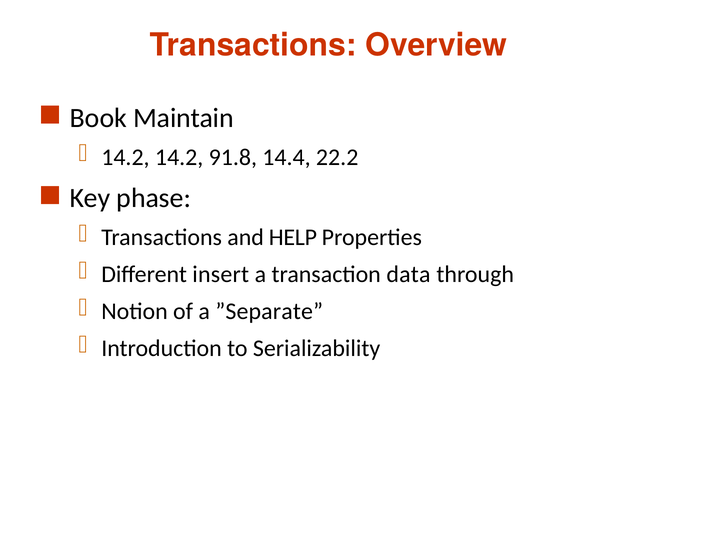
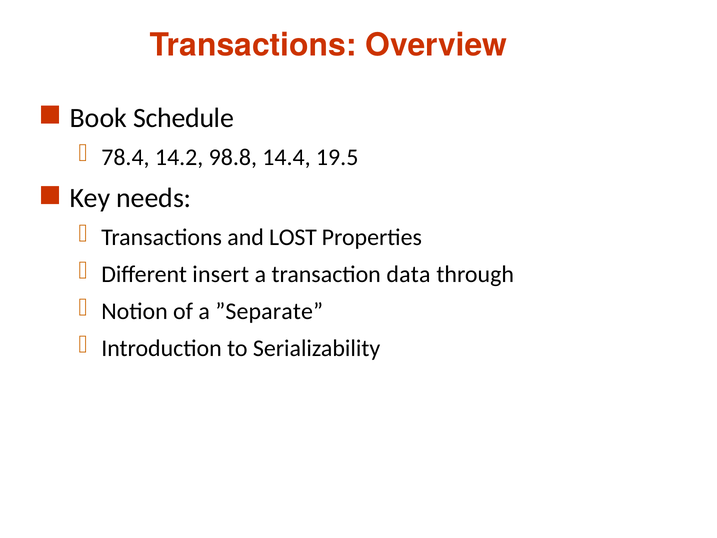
Maintain: Maintain -> Schedule (184, 118)
14.2: 14.2 -> 78.4 (125, 157)
91.8: 91.8 -> 98.8 (233, 157)
22.2: 22.2 -> 19.5 (337, 157)
phase: phase -> needs (154, 198)
HELP: HELP -> LOST (293, 237)
